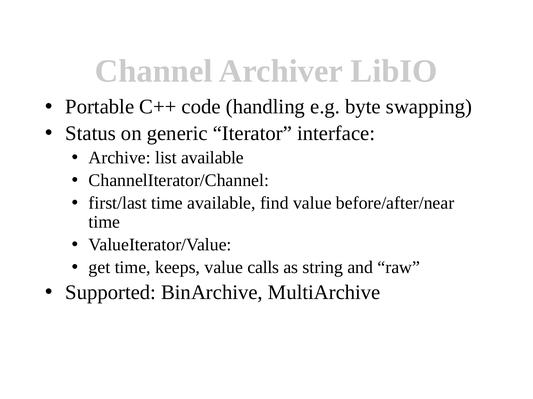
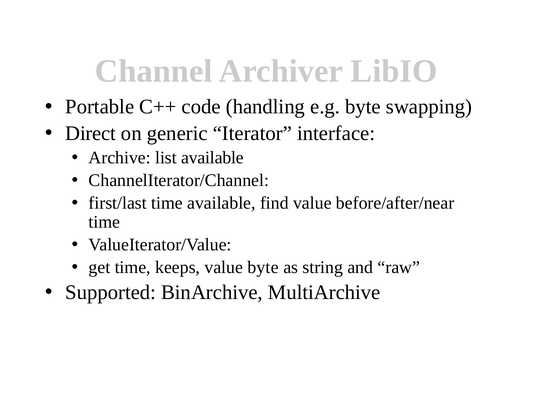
Status: Status -> Direct (91, 133)
value calls: calls -> byte (263, 268)
